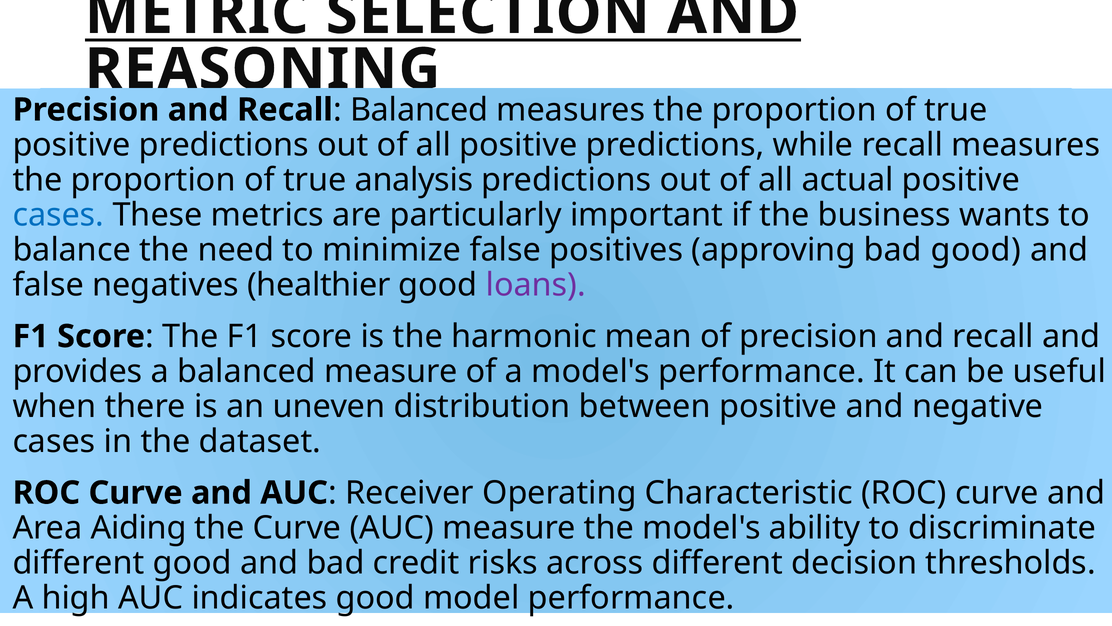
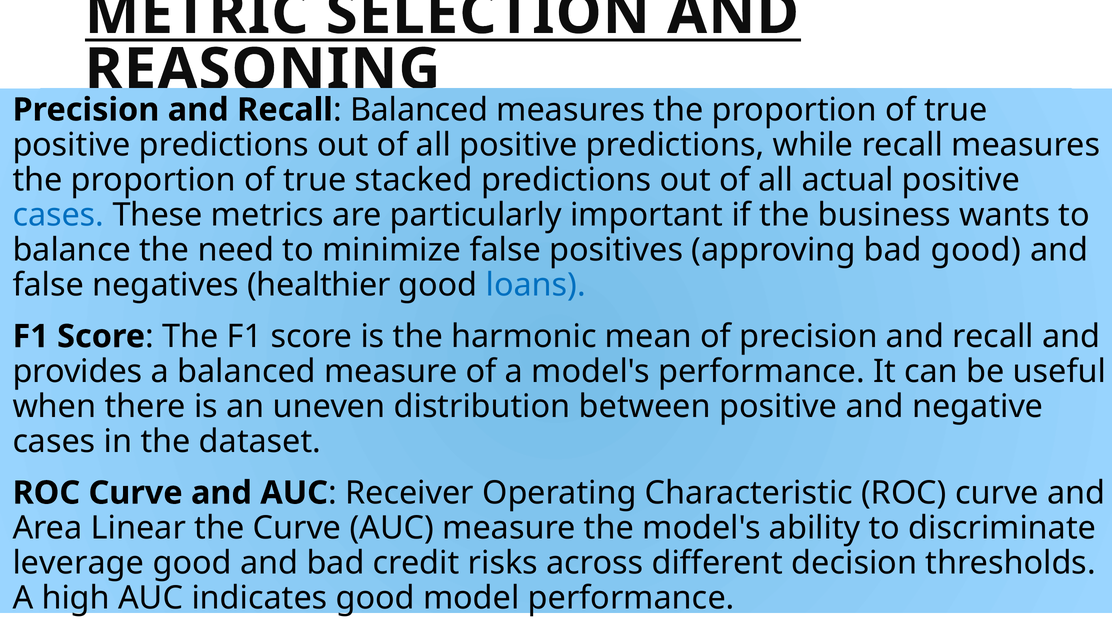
analysis: analysis -> stacked (414, 180)
loans colour: purple -> blue (536, 285)
Aiding: Aiding -> Linear (138, 528)
different: different -> leverage (78, 563)
